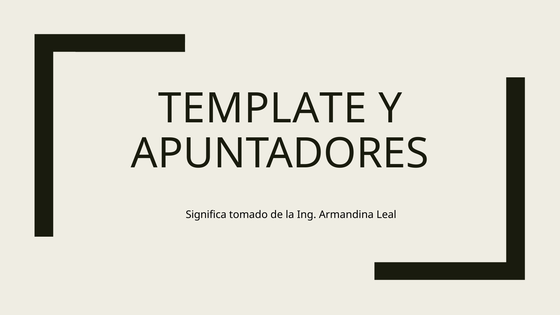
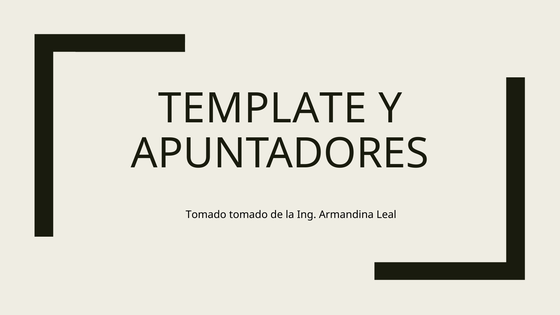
Significa: Significa -> Tomado (206, 215)
